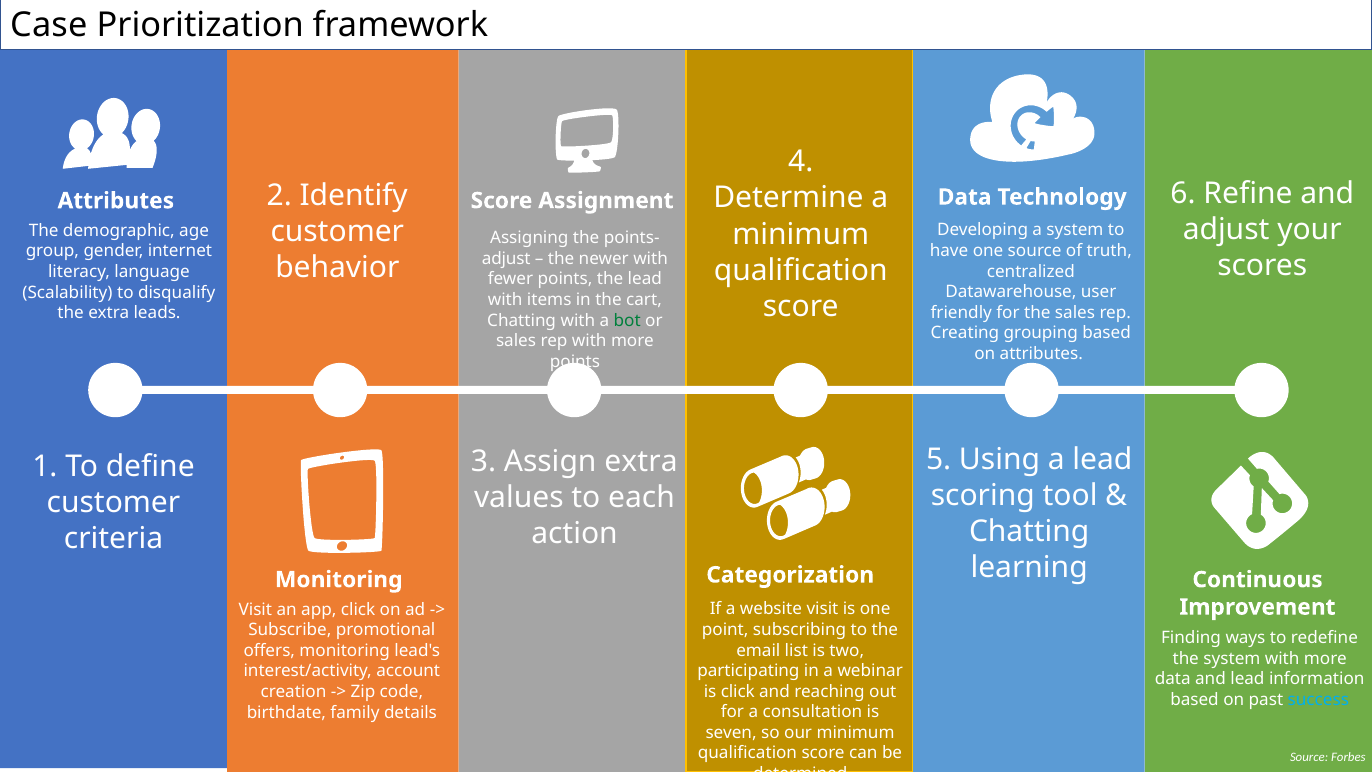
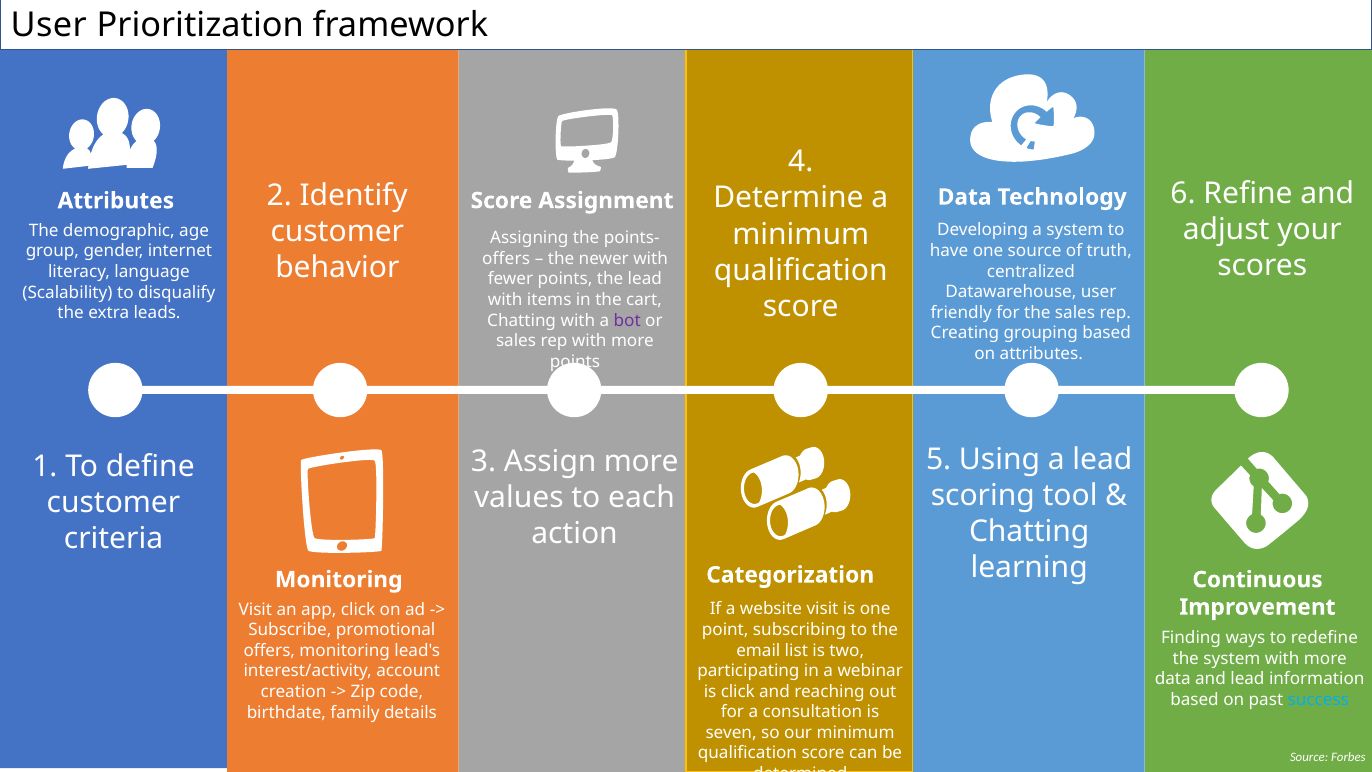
Case: Case -> User (49, 25)
adjust: adjust -> offers (506, 259)
bot colour: green -> purple (627, 320)
Assign extra: extra -> more (641, 461)
